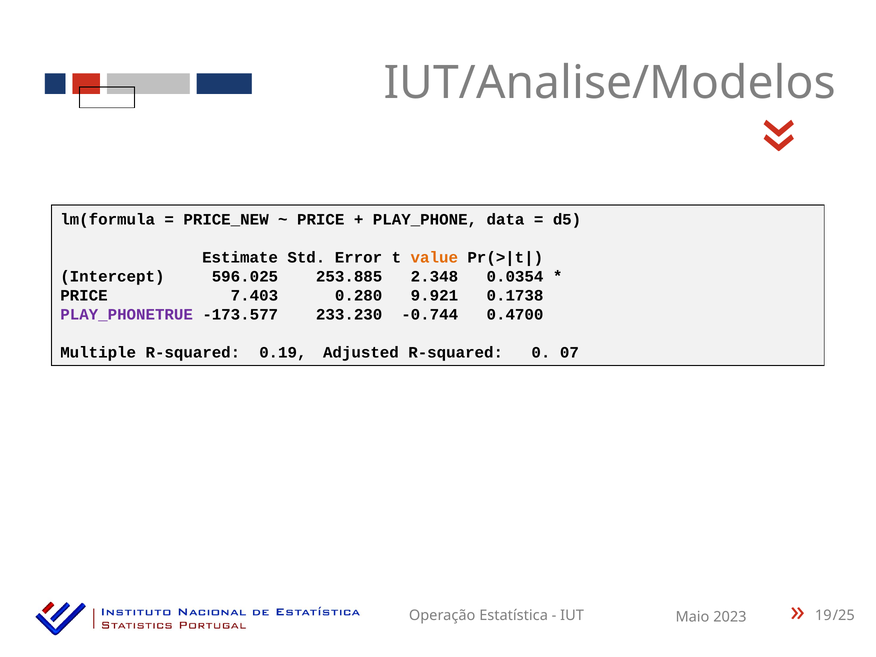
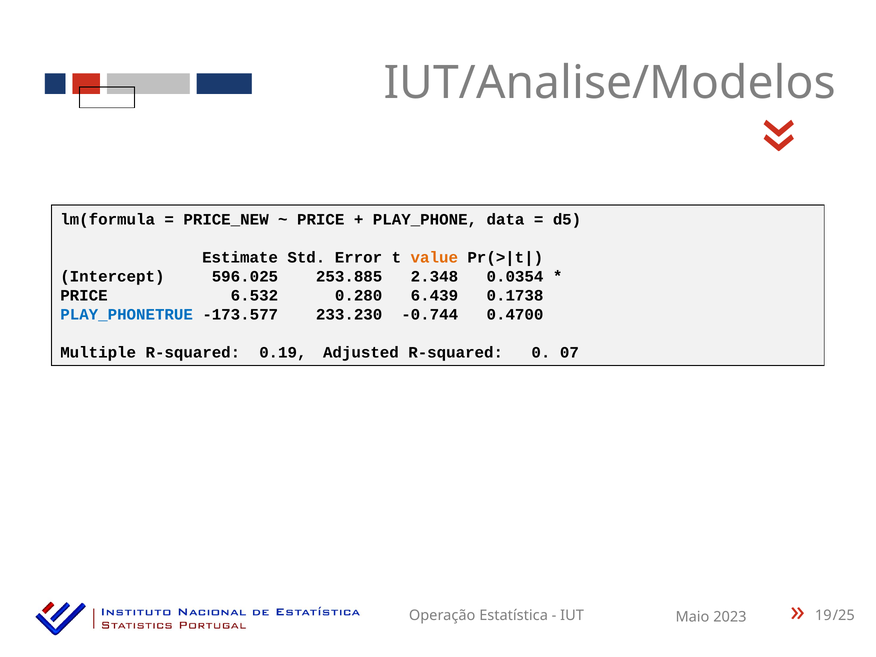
7.403: 7.403 -> 6.532 (254, 296)
9.921: 9.921 -> 6.439 (434, 296)
PLAY_PHONETRUE colour: purple -> blue (127, 315)
